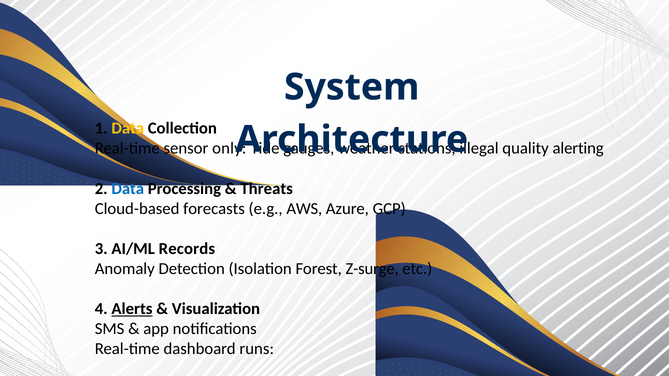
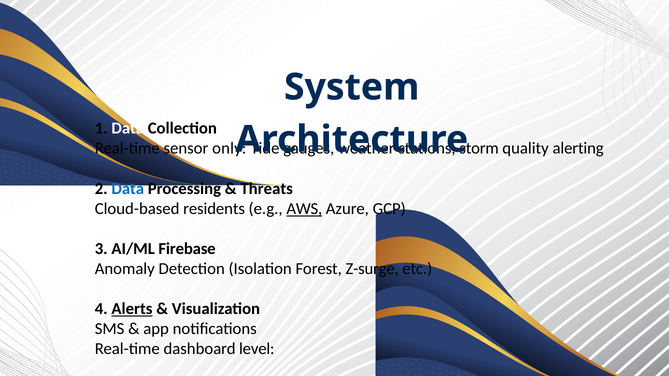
Data colour: yellow -> white (128, 128)
illegal: illegal -> storm (479, 149)
forecasts: forecasts -> residents (214, 209)
AWS underline: none -> present (304, 209)
Records: Records -> Firebase (187, 249)
runs: runs -> level (257, 349)
